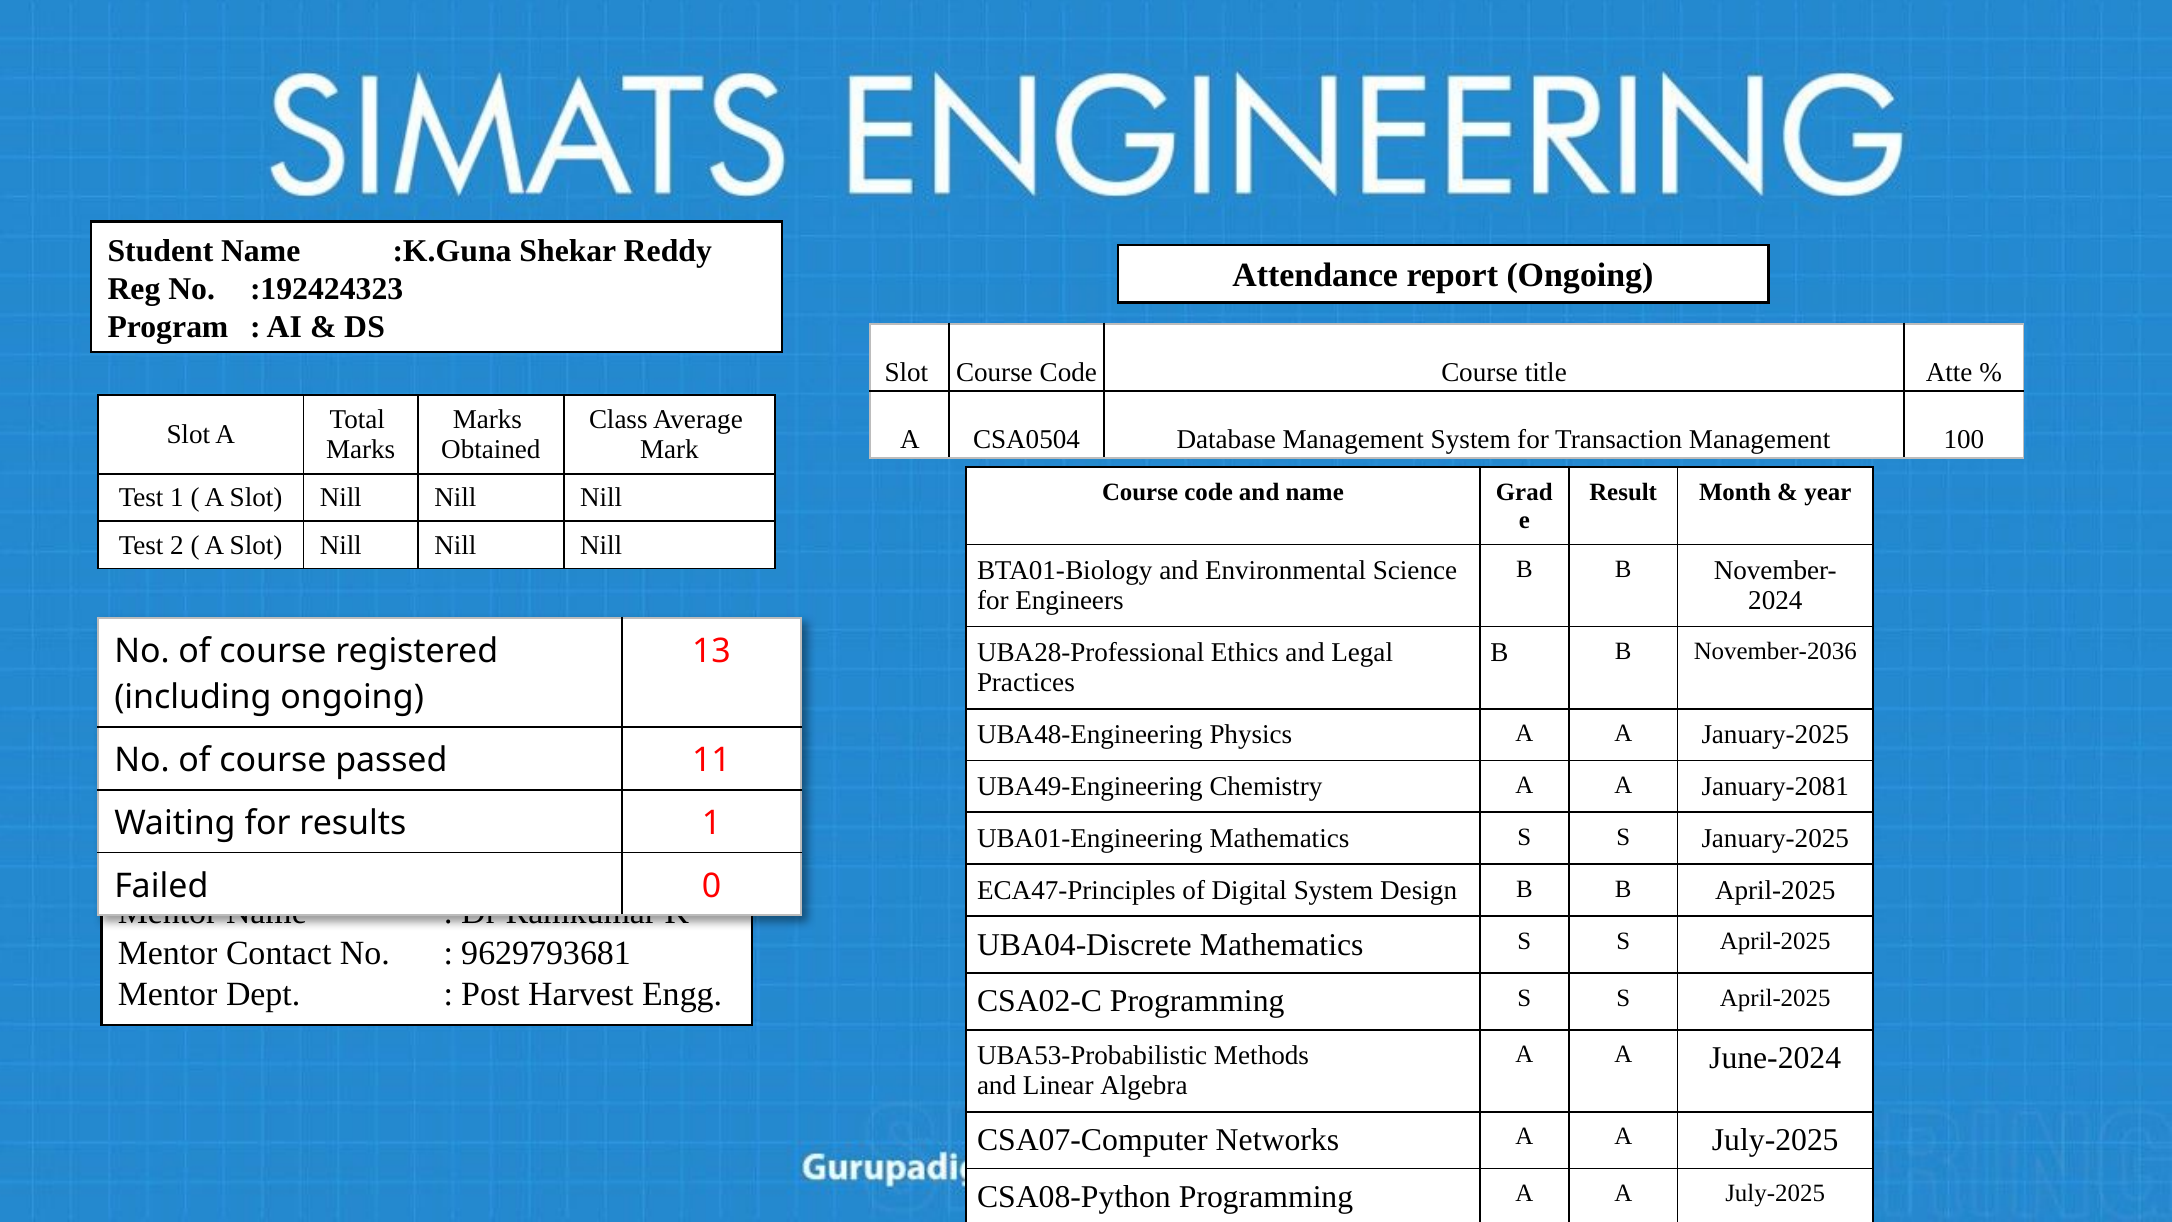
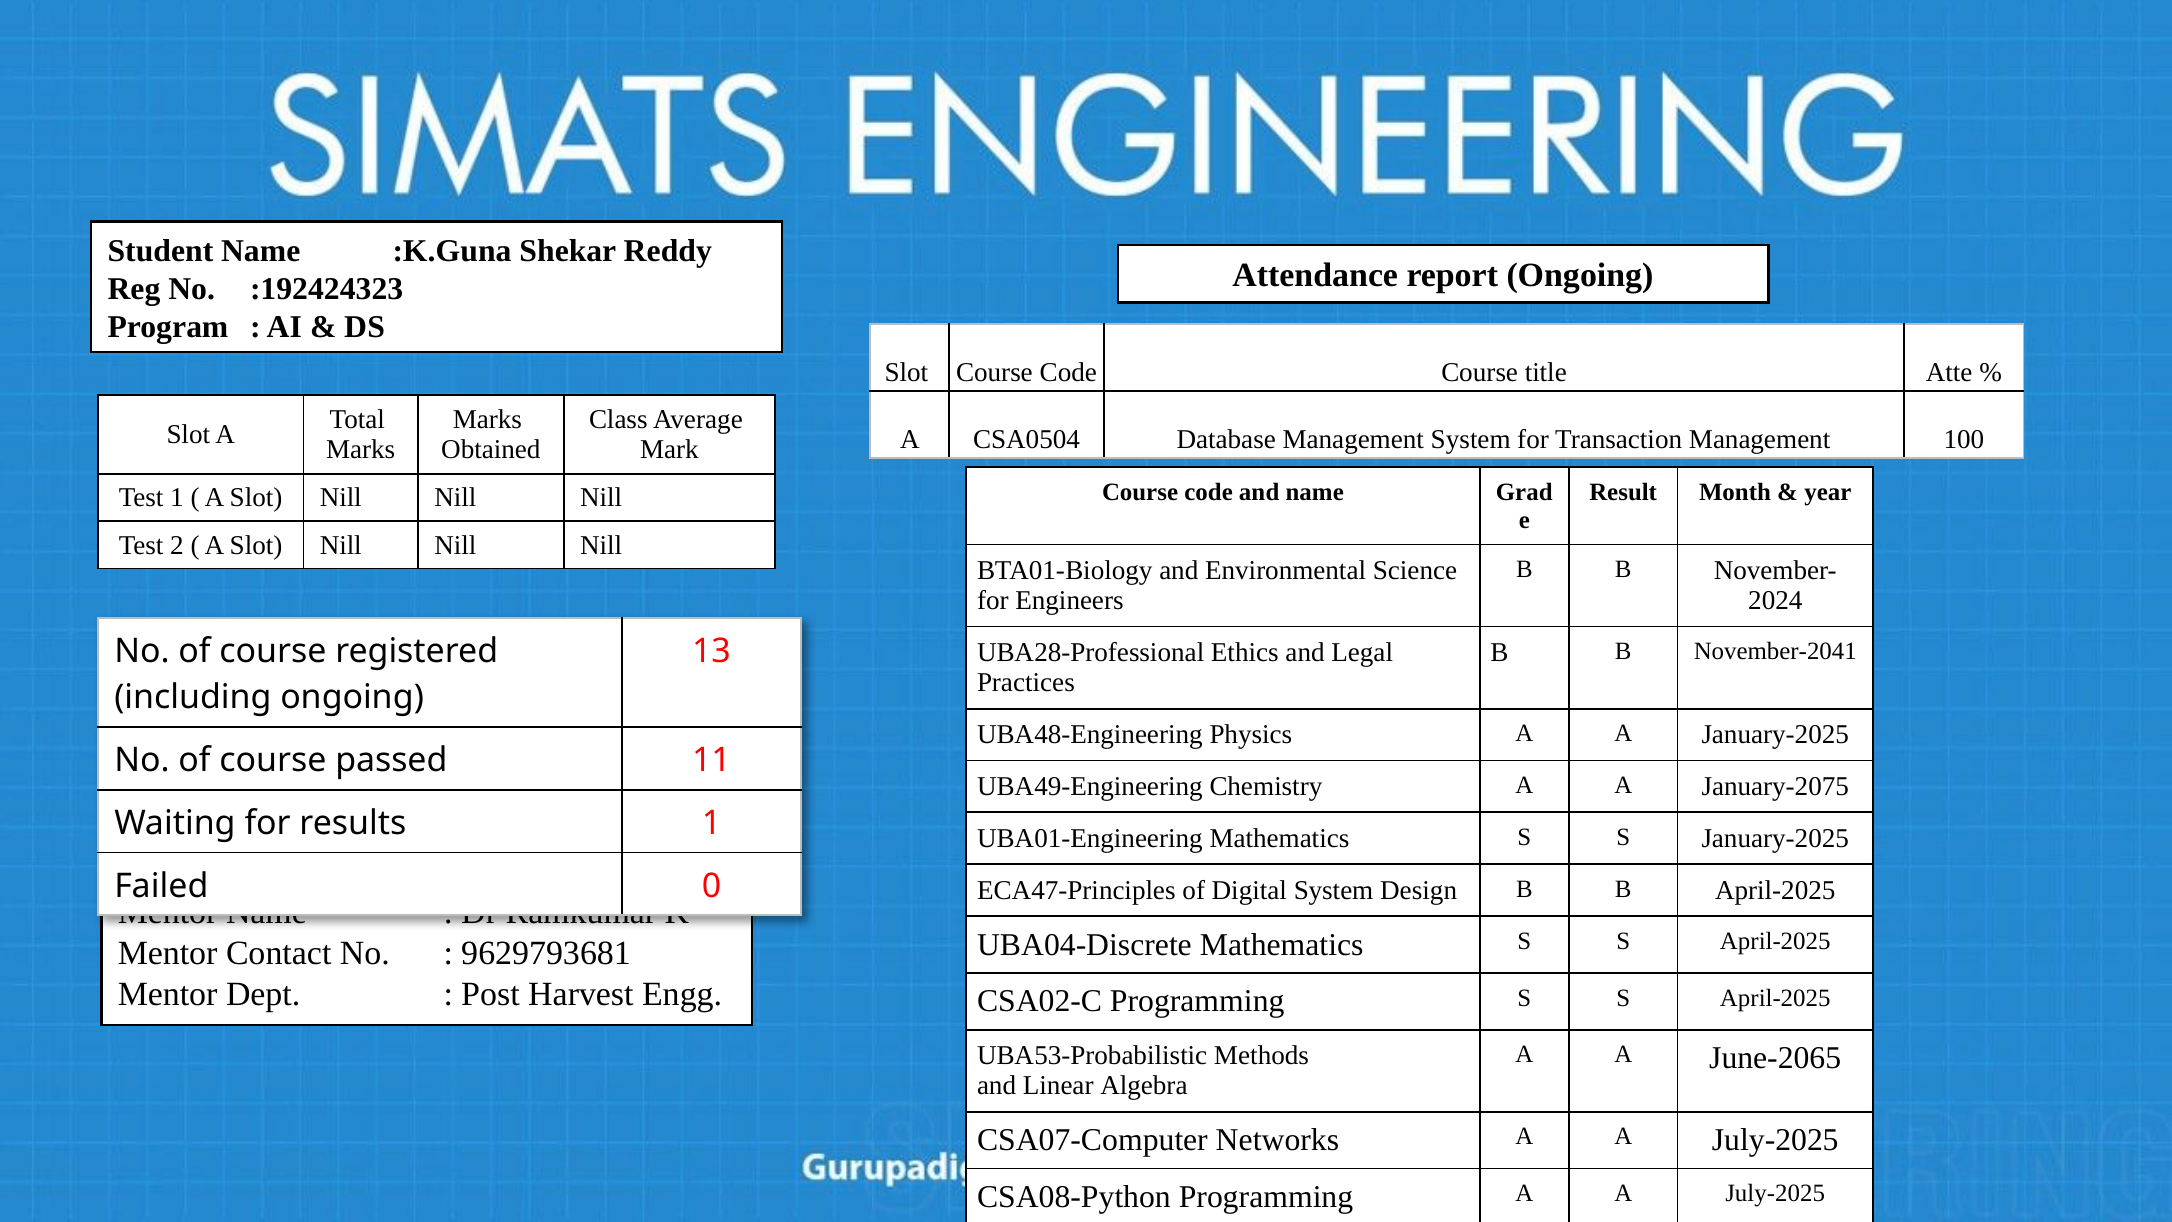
November-2036: November-2036 -> November-2041 (1775, 651)
January-2081: January-2081 -> January-2075 (1775, 786)
June-2024: June-2024 -> June-2065 (1775, 1058)
